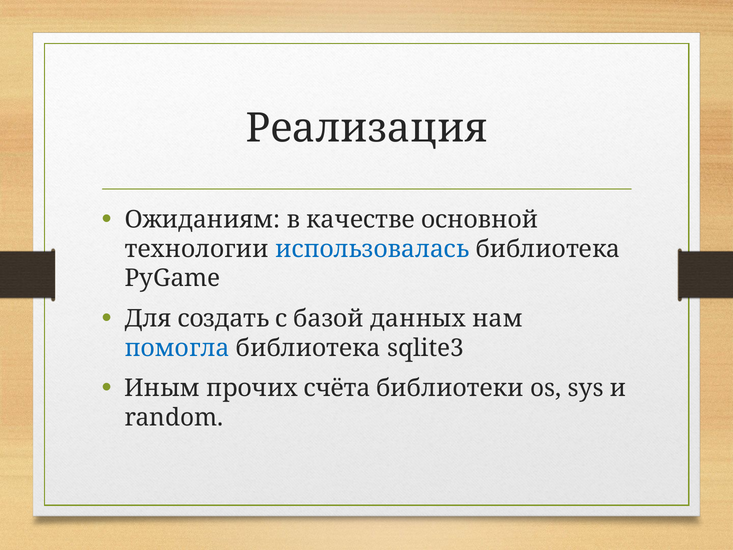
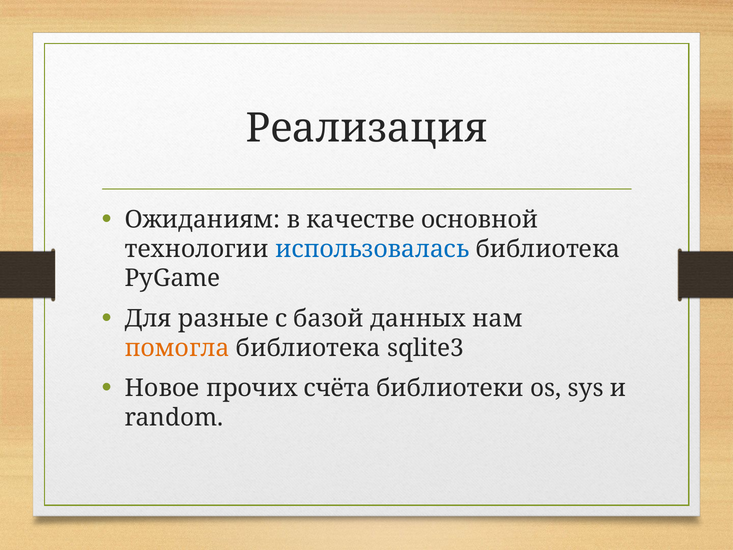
создать: создать -> разные (223, 319)
помогла colour: blue -> orange (177, 348)
Иным: Иным -> Новое (162, 388)
